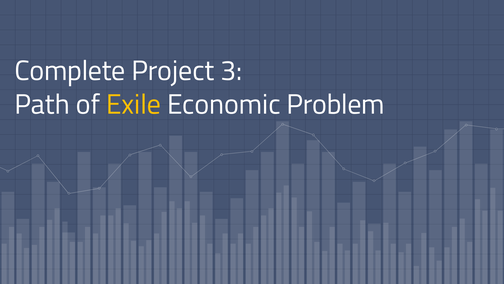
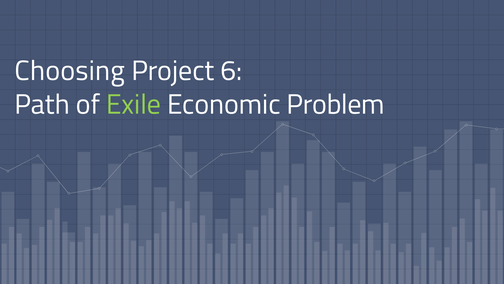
Complete: Complete -> Choosing (70, 71)
3: 3 -> 6 (231, 71)
Exile colour: yellow -> light green (134, 104)
